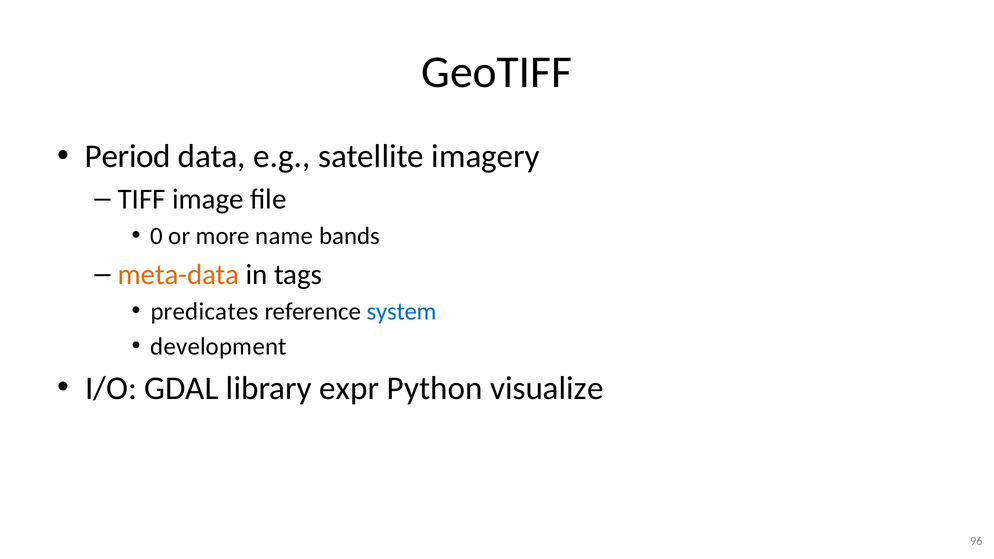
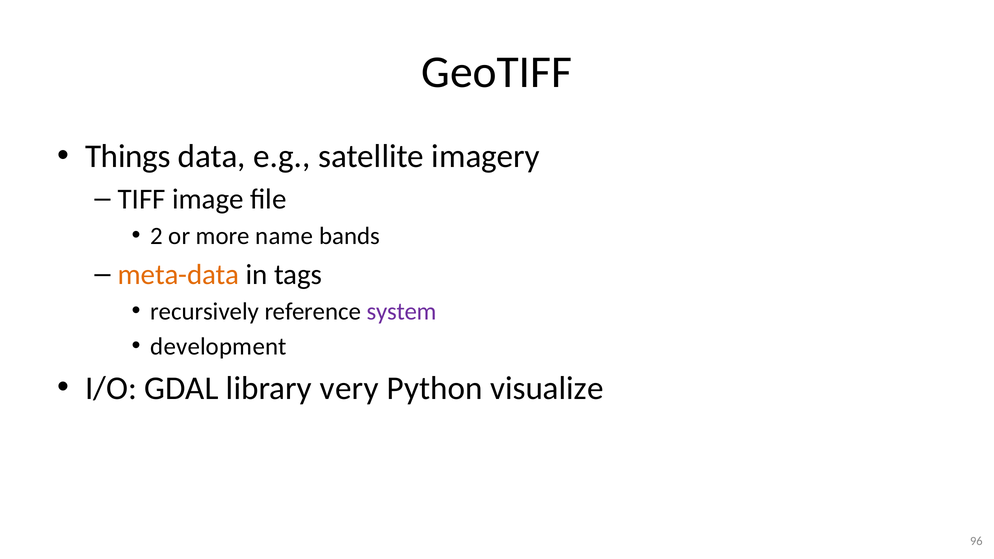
Period: Period -> Things (128, 156)
0: 0 -> 2 (157, 236)
predicates: predicates -> recursively (205, 312)
system colour: blue -> purple (402, 312)
expr: expr -> very (349, 388)
